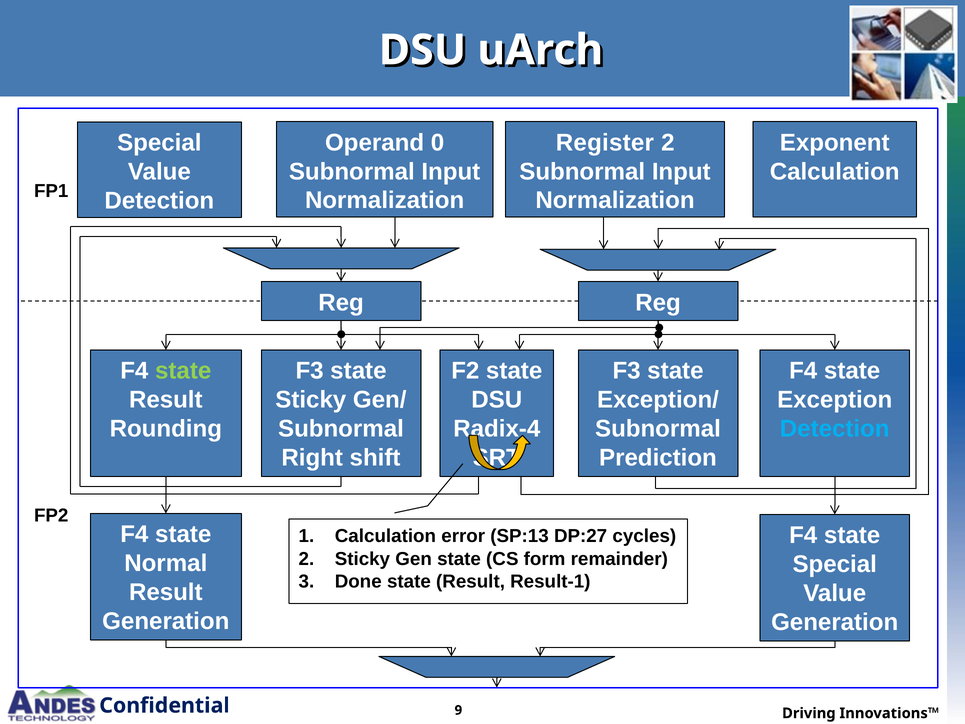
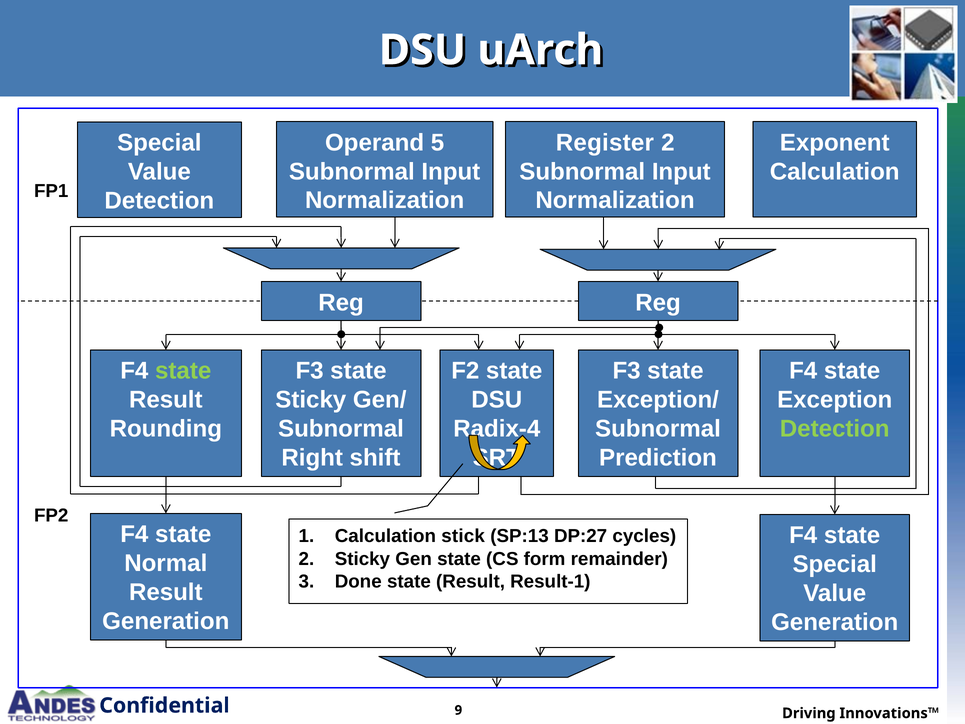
0: 0 -> 5 (438, 143)
Detection colour: light blue -> light green (835, 429)
error: error -> stick (463, 536)
